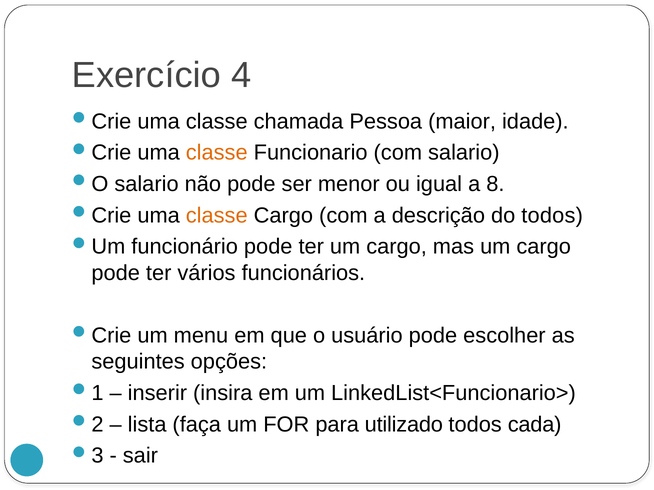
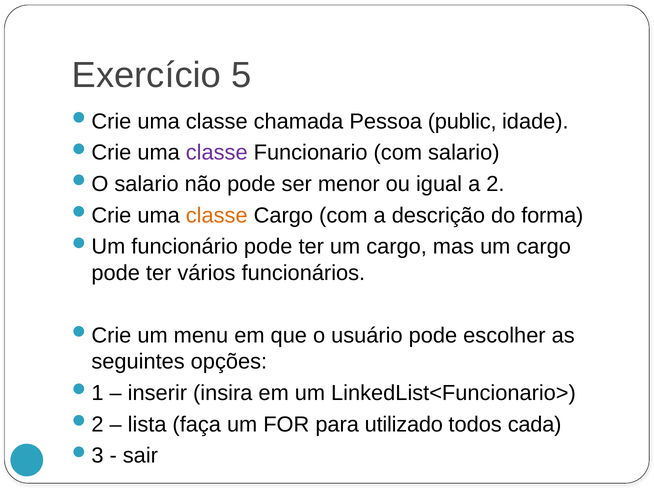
4: 4 -> 5 (241, 76)
maior: maior -> public (462, 121)
classe colour: orange -> purple (217, 153)
8: 8 -> 2 (495, 184)
do todos: todos -> forma (552, 216)
